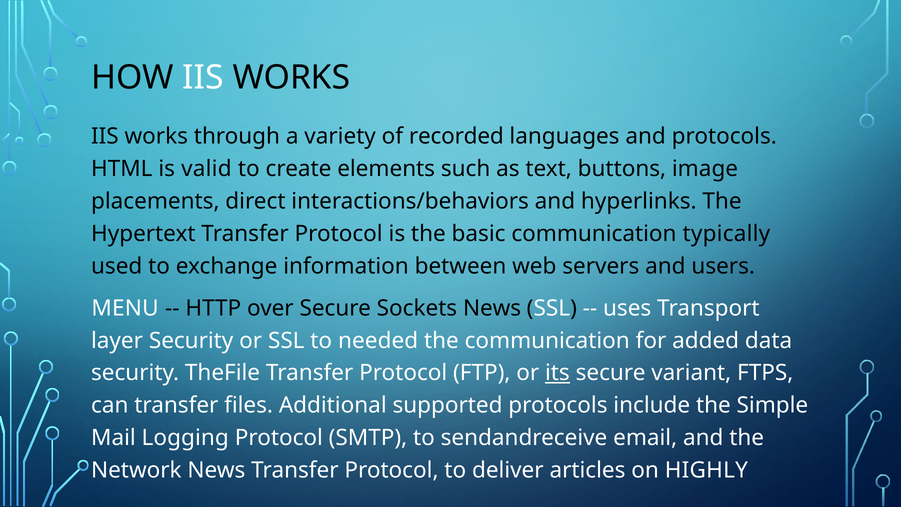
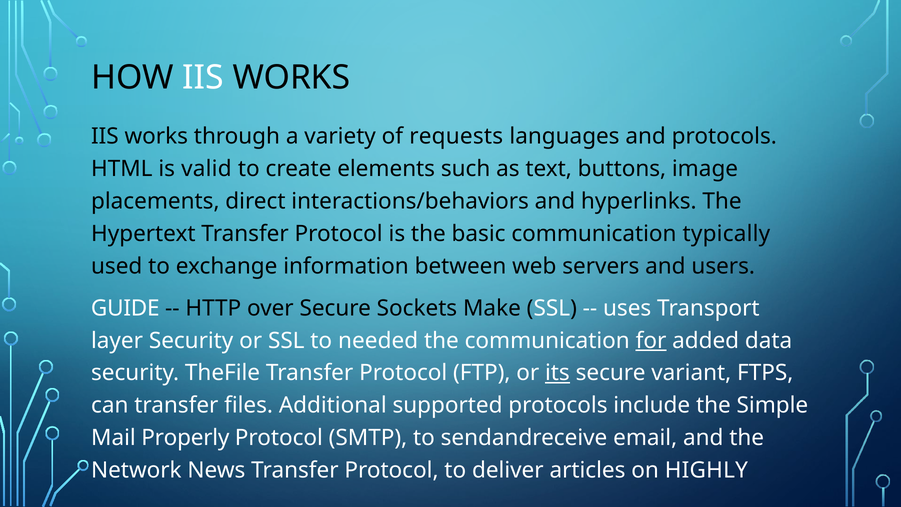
recorded: recorded -> requests (456, 136)
MENU: MENU -> GUIDE (125, 308)
Sockets News: News -> Make (492, 308)
for underline: none -> present (651, 340)
Logging: Logging -> Properly (185, 438)
